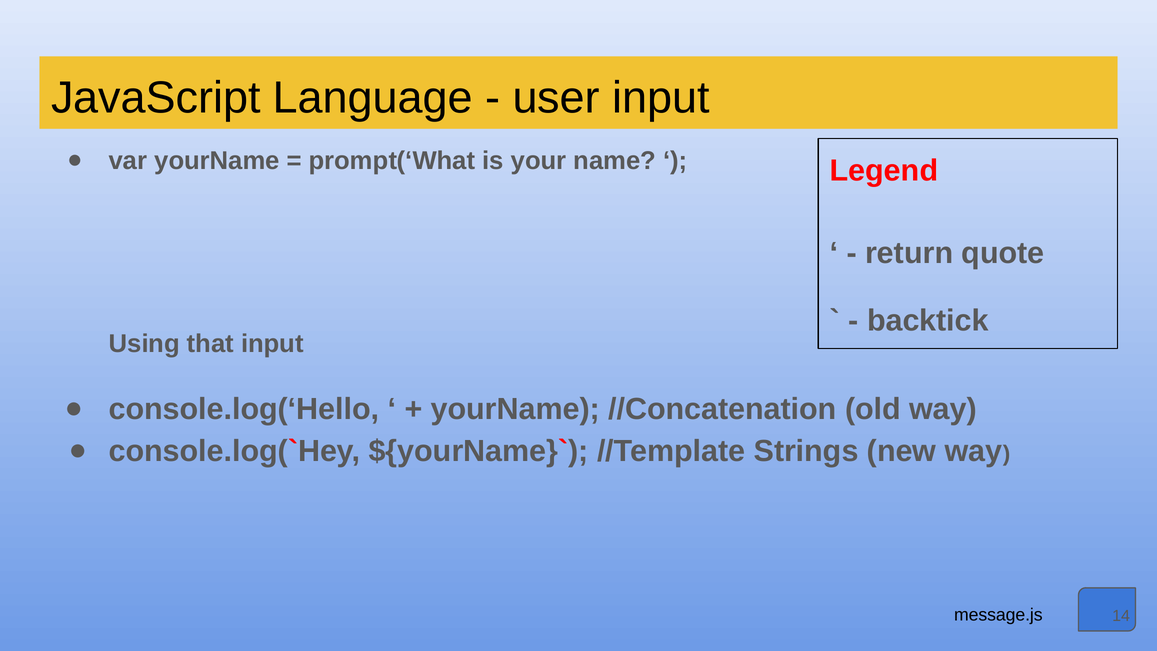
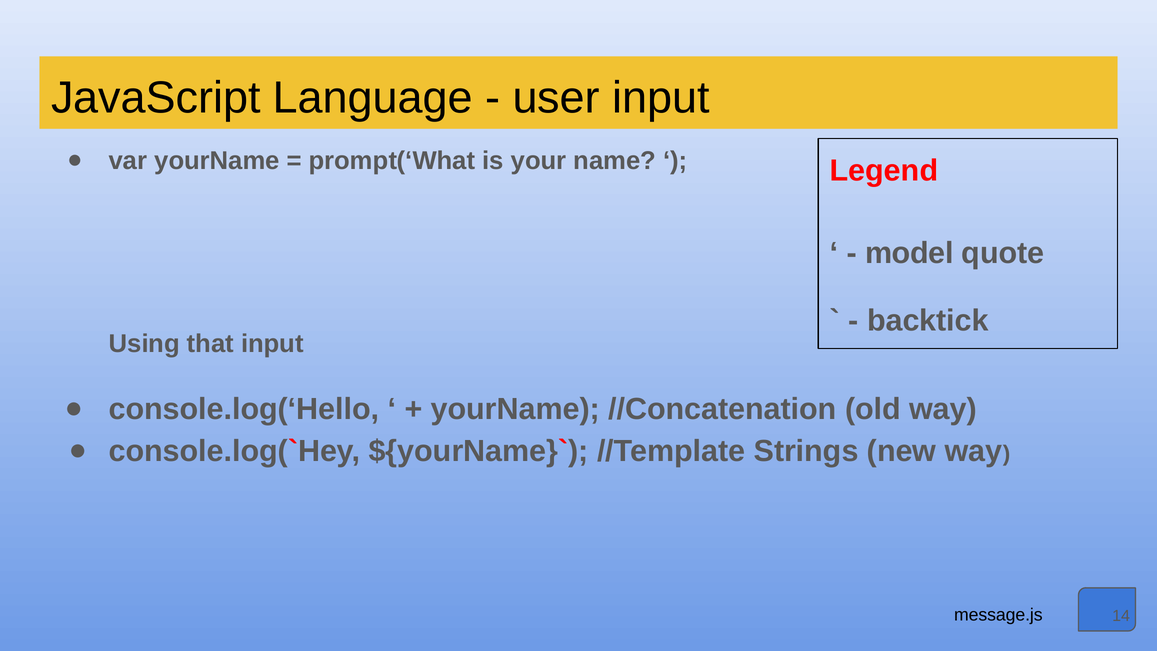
return: return -> model (909, 253)
